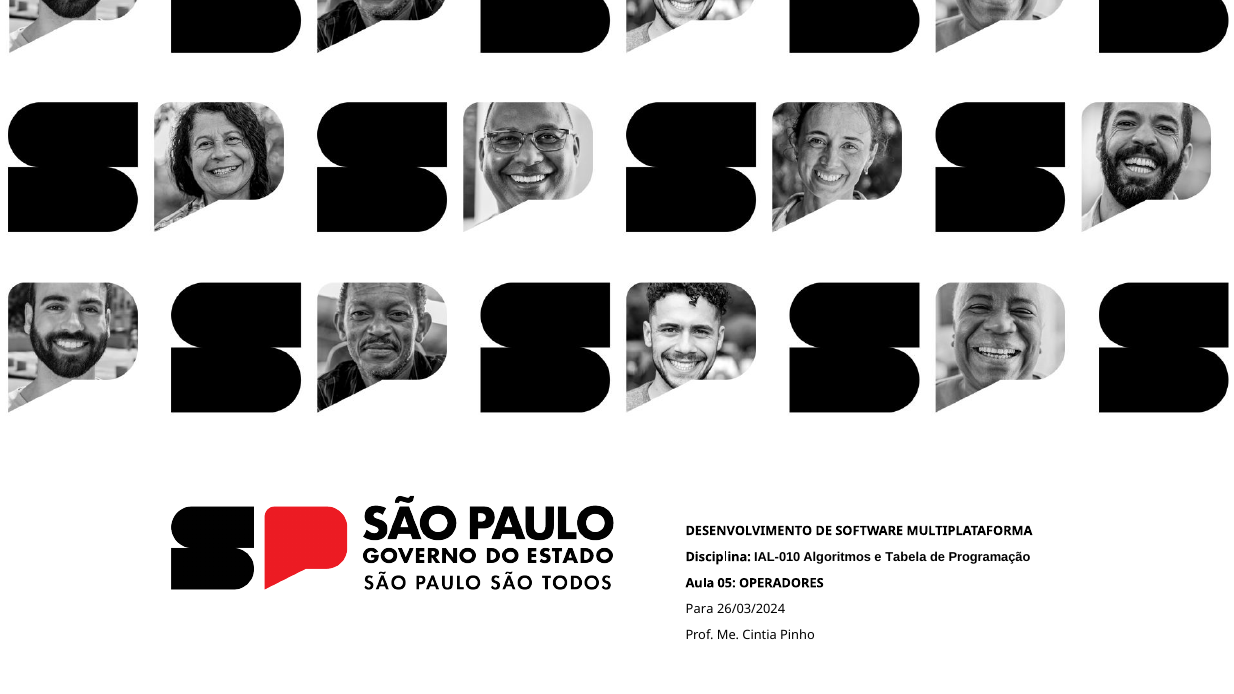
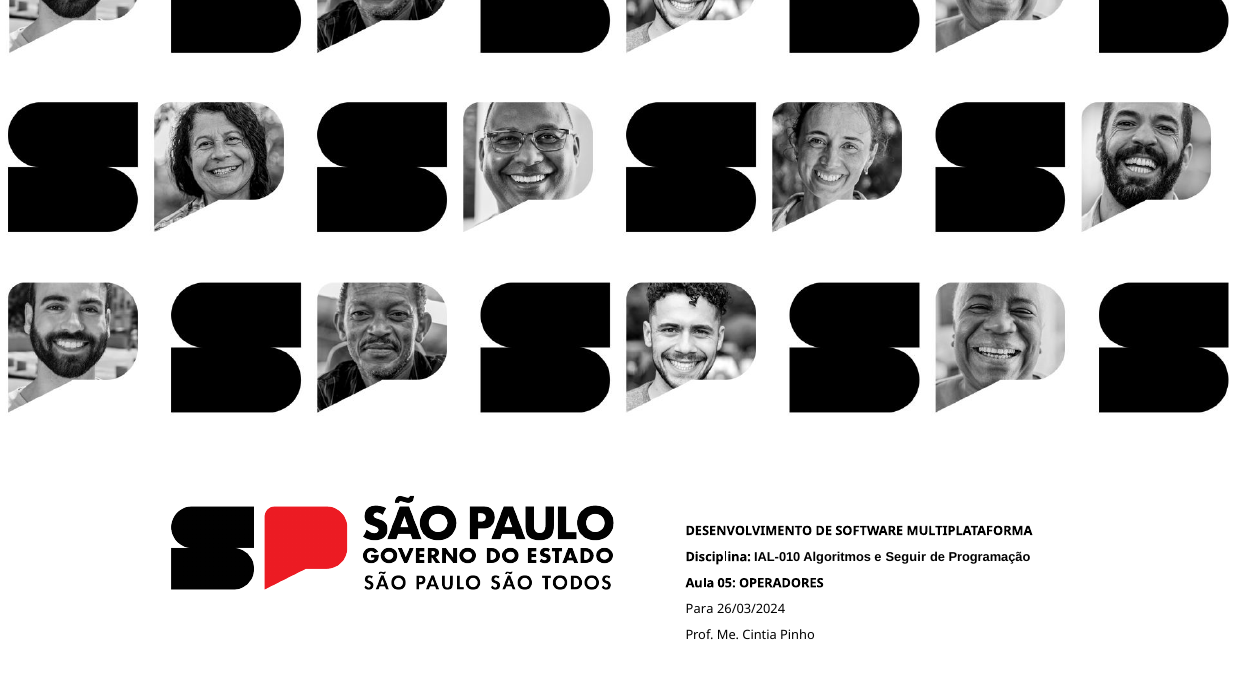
Tabela: Tabela -> Seguir (906, 557)
